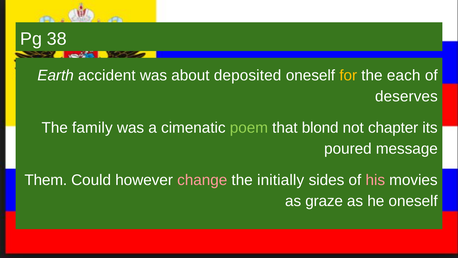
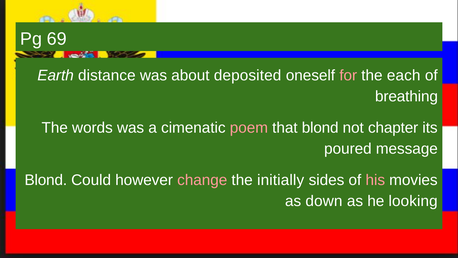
38: 38 -> 69 (57, 39)
accident: accident -> distance (107, 75)
for colour: yellow -> pink (348, 75)
deserves: deserves -> breathing (406, 96)
family: family -> words (92, 128)
poem colour: light green -> pink (249, 128)
Them: Them -> Blond (46, 180)
graze: graze -> down (324, 201)
he oneself: oneself -> looking (413, 201)
